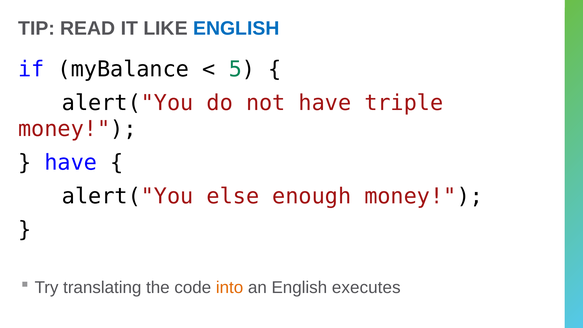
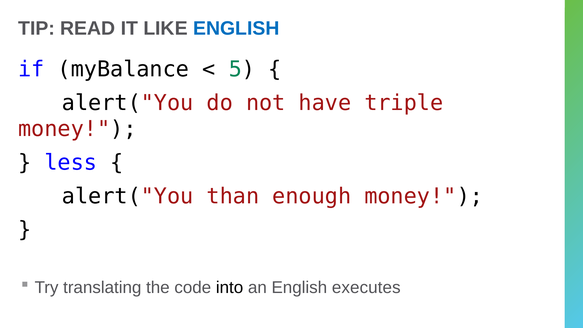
have: have -> less (71, 163)
else: else -> than (233, 196)
into colour: orange -> black (230, 288)
